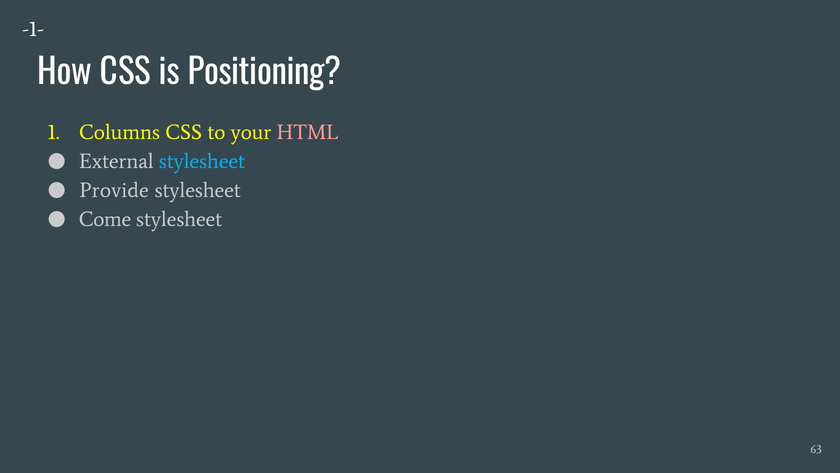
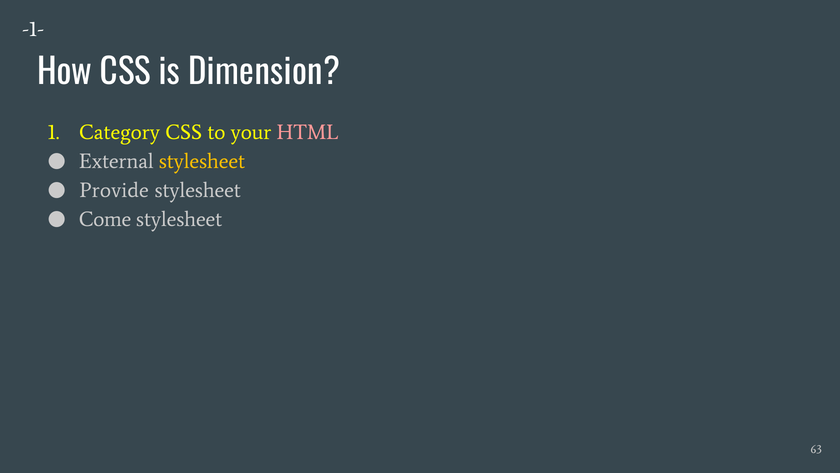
Positioning: Positioning -> Dimension (264, 73)
Columns: Columns -> Category (120, 132)
stylesheet colour: light blue -> yellow (202, 161)
